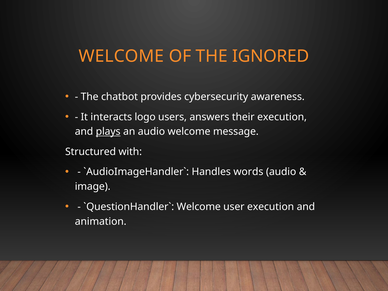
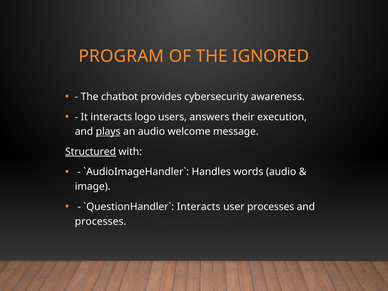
WELCOME: WELCOME -> PROGRAM (121, 56)
Structured underline: none -> present (91, 152)
Welcome: Welcome -> Interacts (199, 207)
user execution: execution -> processes (271, 207)
animation: animation -> processes (101, 221)
